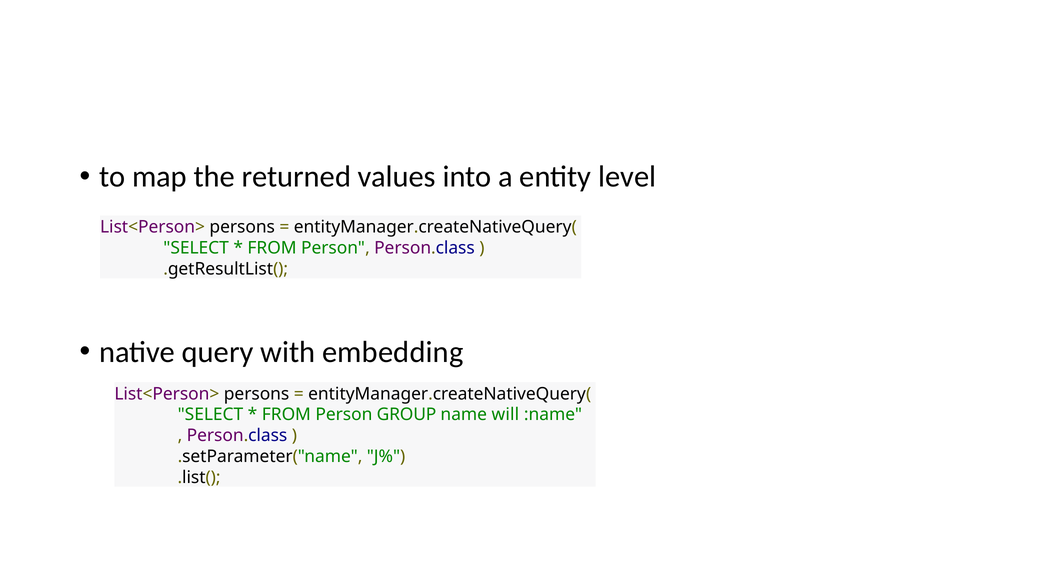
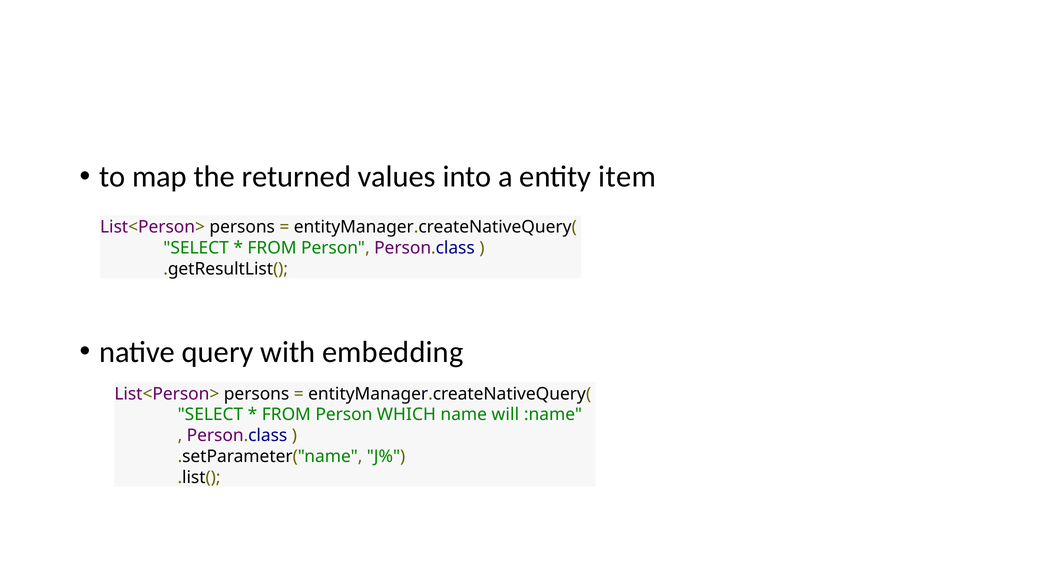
level: level -> item (627, 177)
GROUP: GROUP -> WHICH (406, 415)
